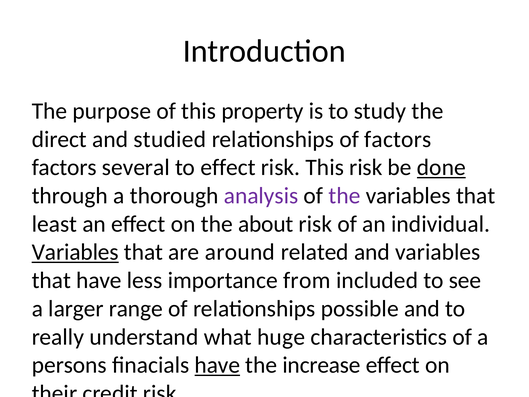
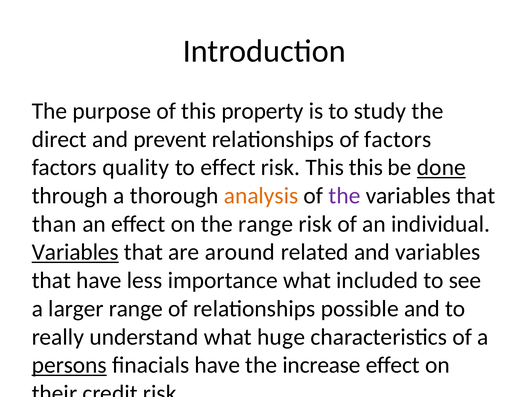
direct and studied: studied -> prevent (170, 139)
factors several: several -> quality (136, 167)
This risk: risk -> this (366, 167)
analysis colour: purple -> orange (261, 196)
least: least -> than (54, 224)
the about: about -> range (266, 224)
importance from: from -> what (307, 280)
persons underline: none -> present (69, 365)
have underline: present -> none (217, 365)
